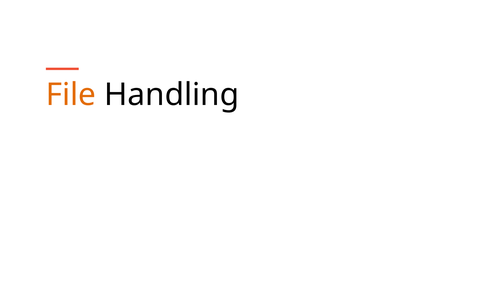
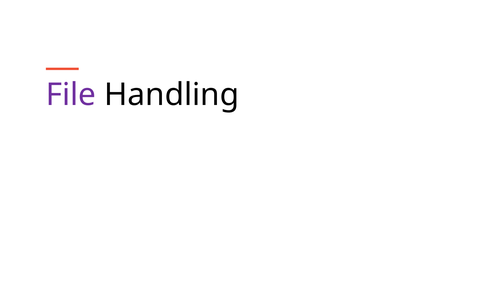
File colour: orange -> purple (71, 95)
